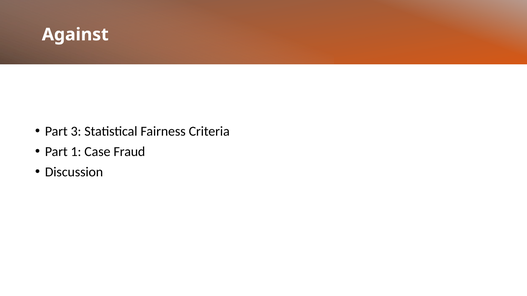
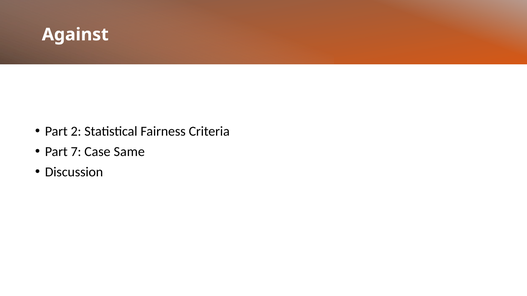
3: 3 -> 2 (76, 132)
1: 1 -> 7 (76, 152)
Fraud: Fraud -> Same (129, 152)
